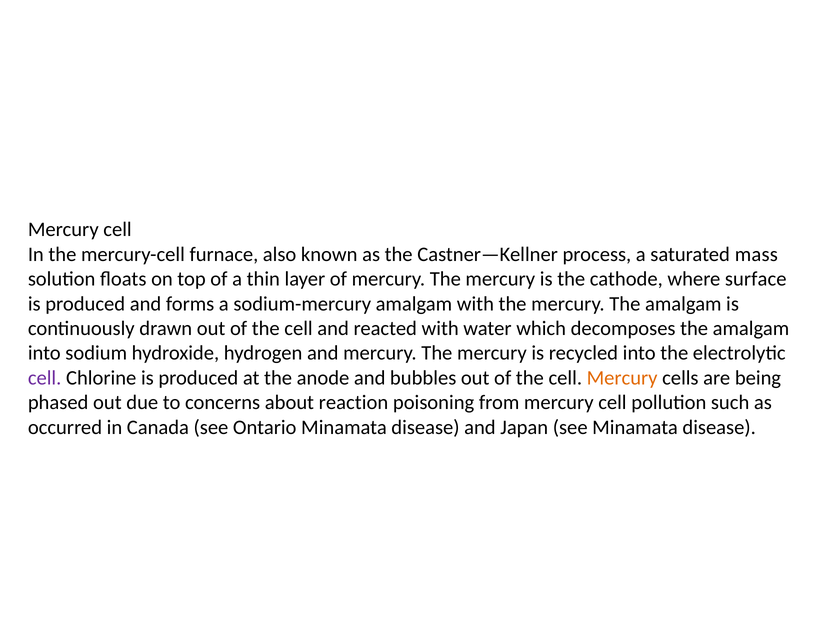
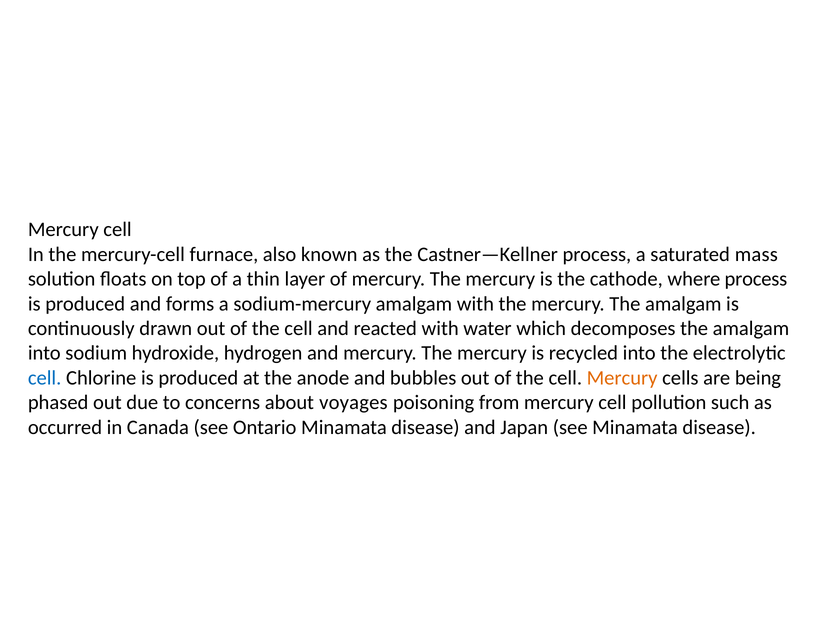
where surface: surface -> process (756, 279)
cell colour: purple -> blue (45, 378)
reaction: reaction -> voyages (353, 403)
